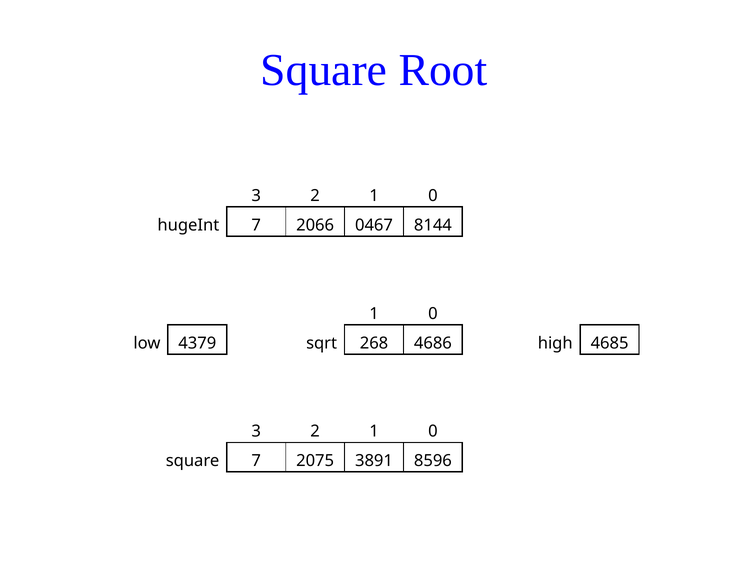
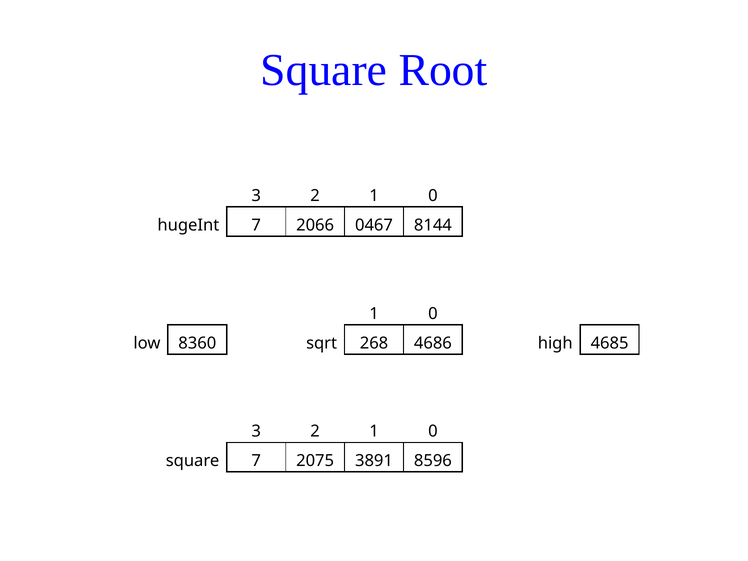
4379: 4379 -> 8360 (197, 343)
